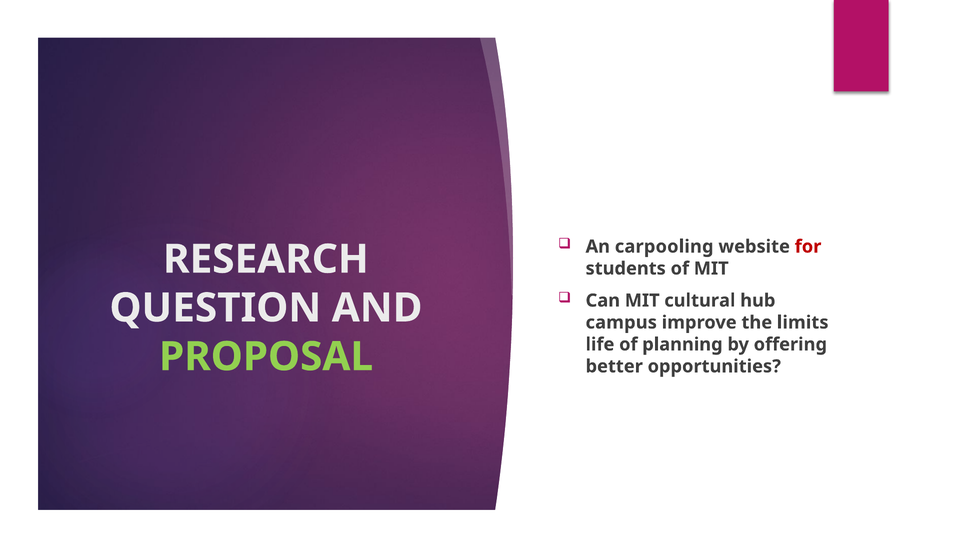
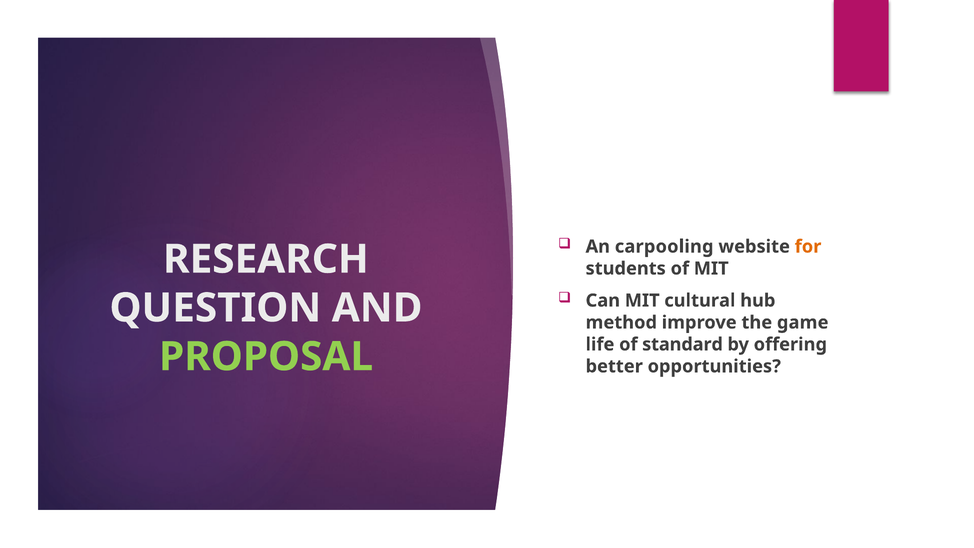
for colour: red -> orange (808, 247)
campus: campus -> method (621, 322)
limits: limits -> game (803, 322)
planning: planning -> standard (683, 344)
